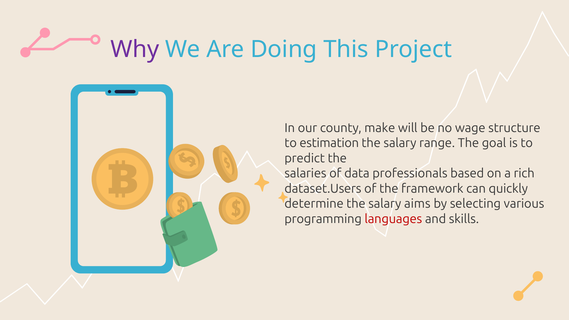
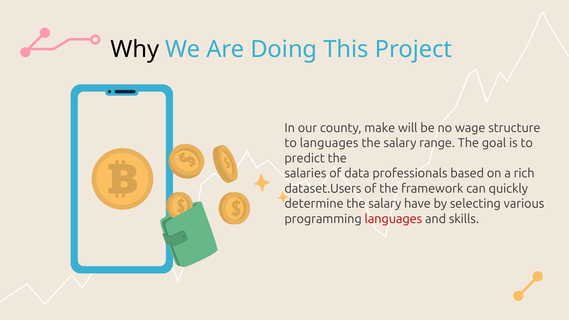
Why colour: purple -> black (135, 49)
to estimation: estimation -> languages (329, 143)
aims: aims -> have (417, 204)
